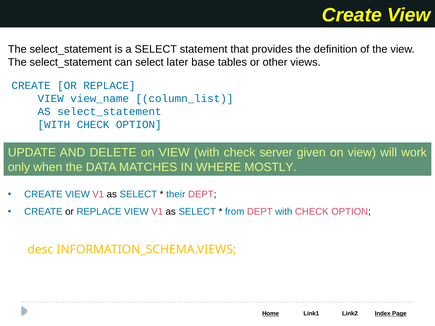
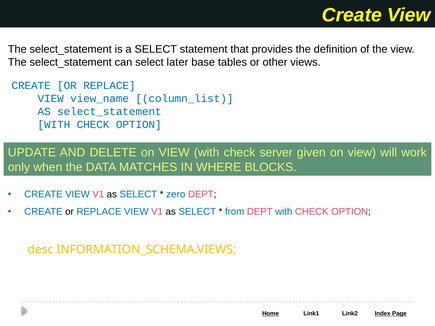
MOSTLY: MOSTLY -> BLOCKS (271, 167)
their: their -> zero (176, 195)
